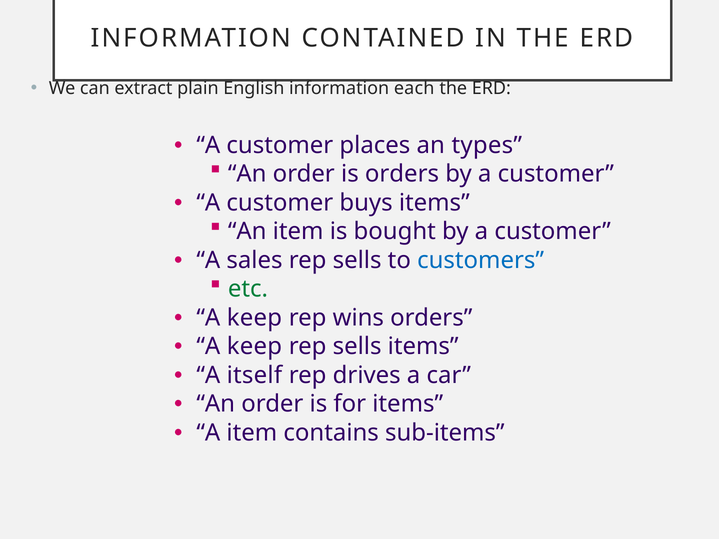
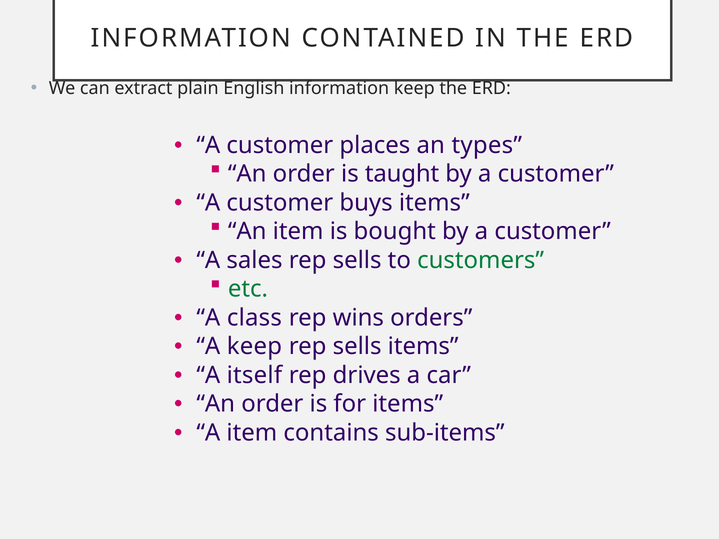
information each: each -> keep (414, 88)
is orders: orders -> taught (402, 174)
customers colour: blue -> green (481, 260)
keep: keep -> class (254, 318)
